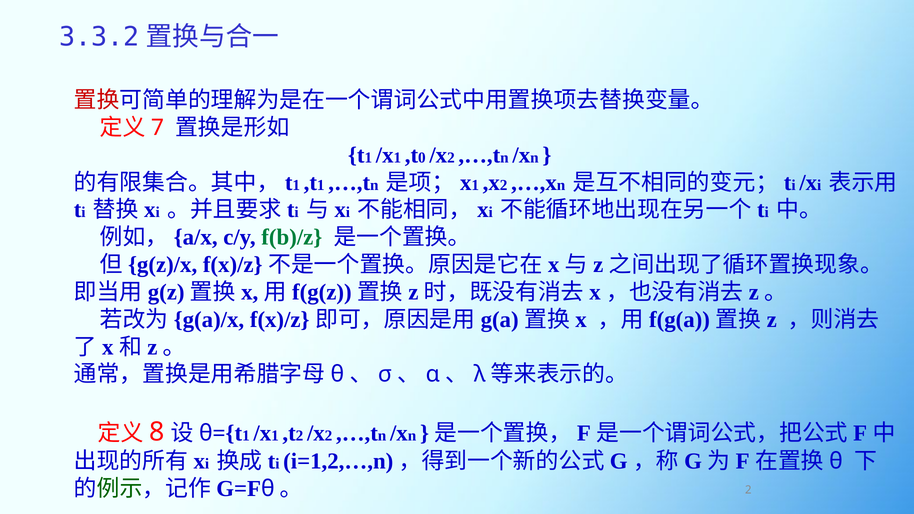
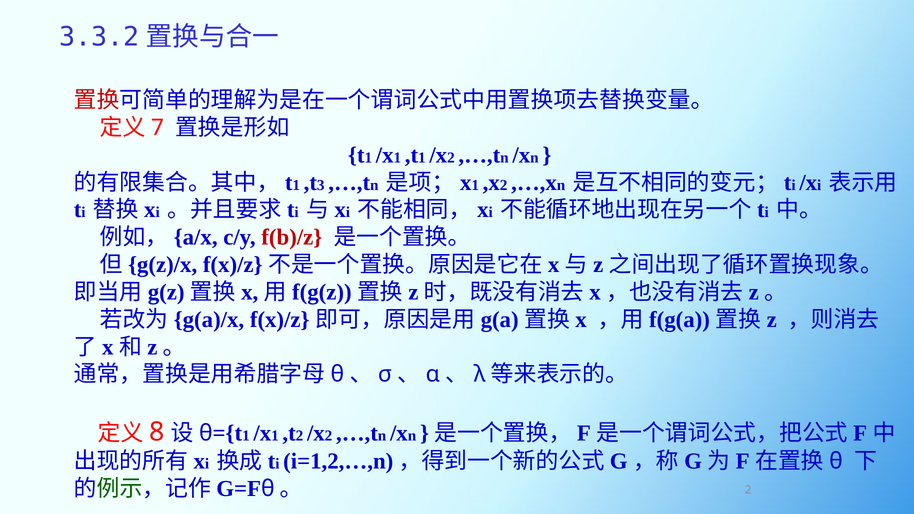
0: 0 -> 1 (422, 158)
1: 1 -> 3 (321, 185)
f(b)/z colour: green -> red (292, 237)
